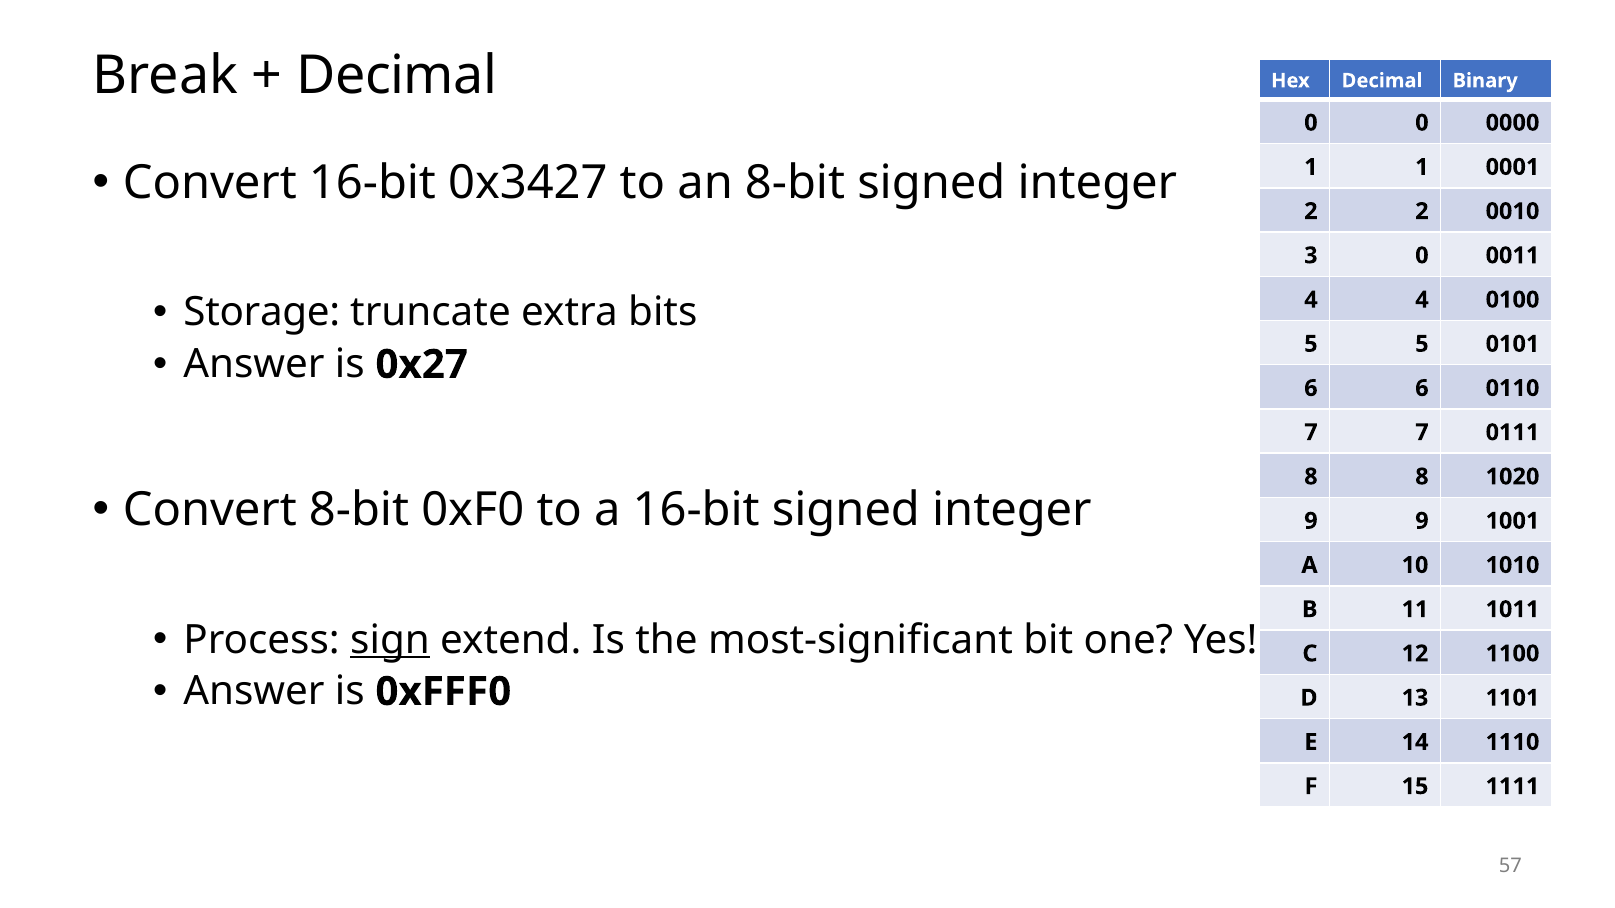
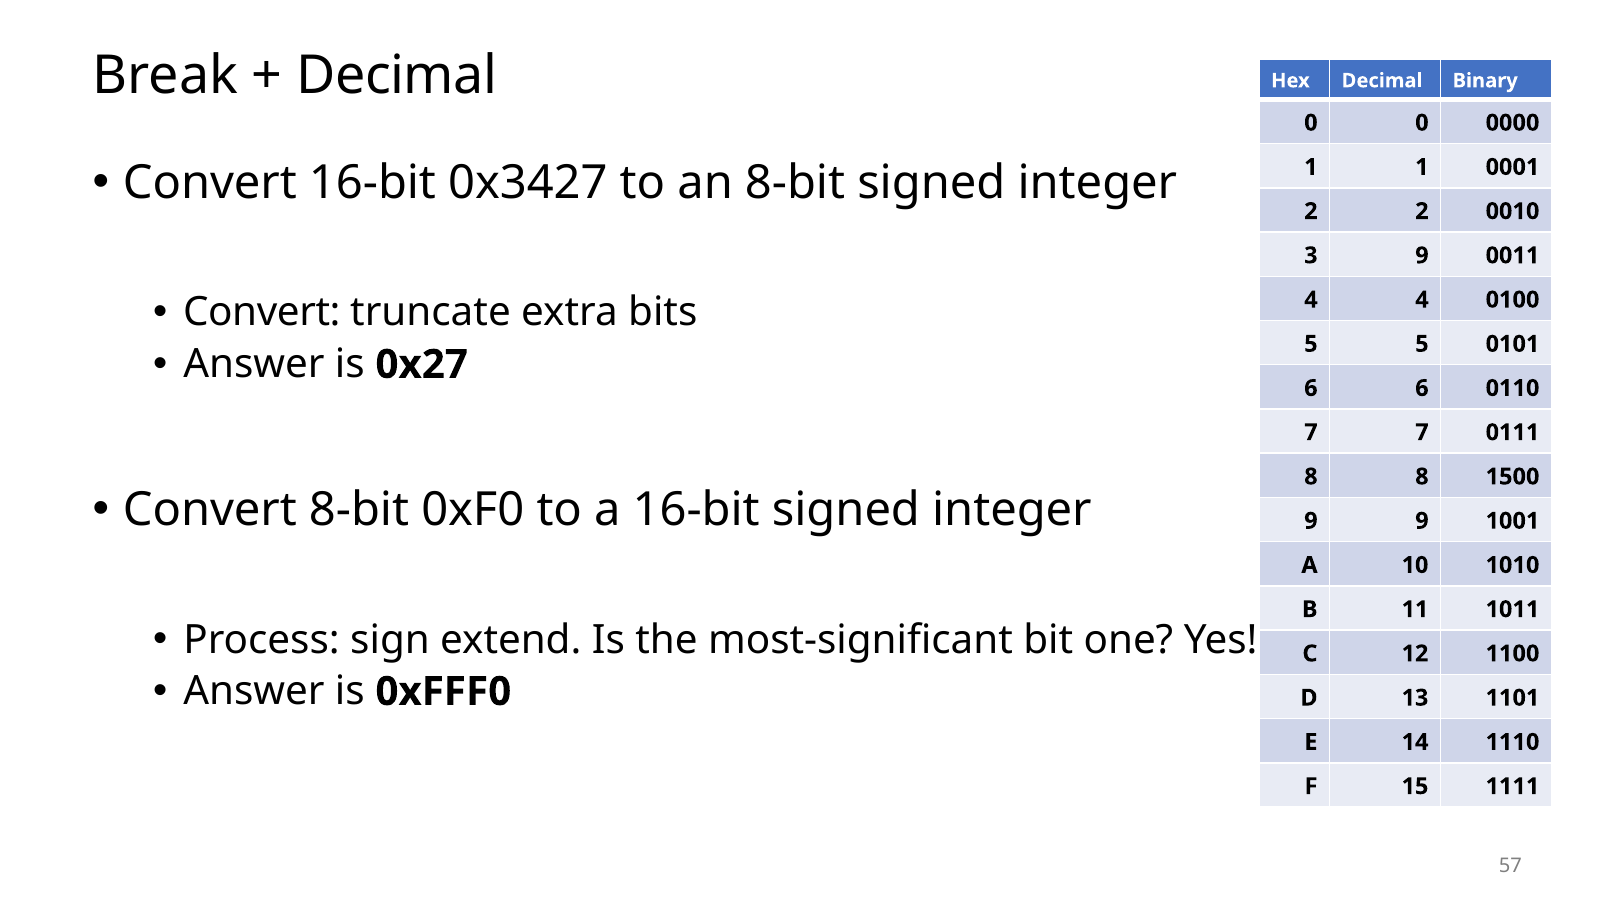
3 0: 0 -> 9 (1422, 256)
Storage: Storage -> Convert (262, 313)
1020: 1020 -> 1500 (1513, 477)
sign underline: present -> none (390, 640)
